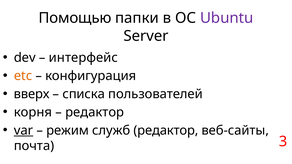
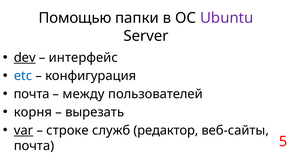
dev underline: none -> present (25, 58)
etc colour: orange -> blue (23, 76)
вверх: вверх -> почта (32, 94)
списка: списка -> между (84, 94)
редактор: редактор -> вырезать (95, 112)
режим: режим -> строке (68, 131)
3: 3 -> 5 (283, 142)
